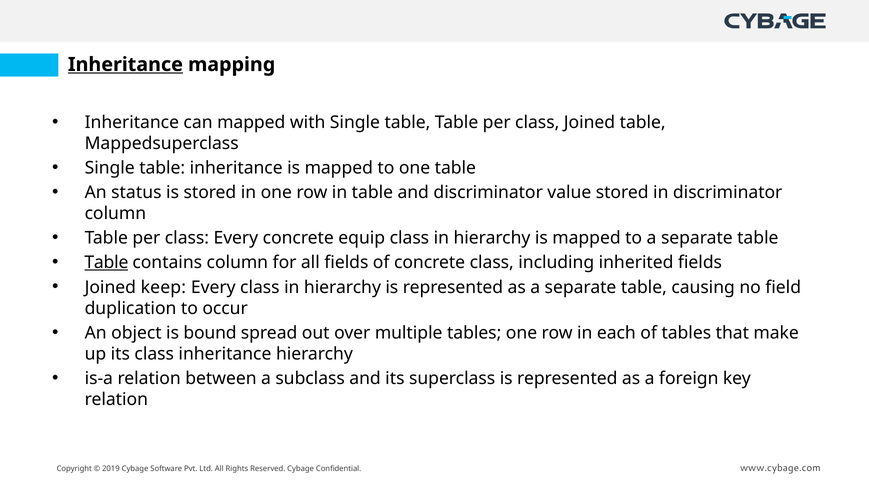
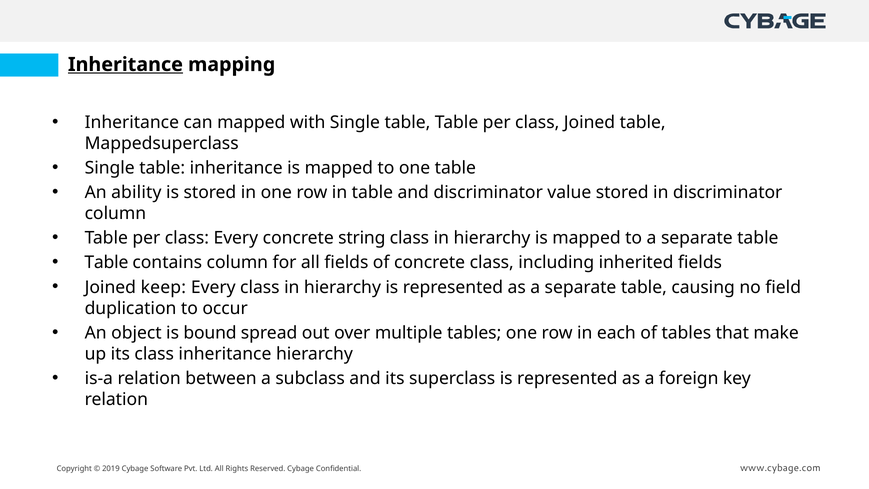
status: status -> ability (136, 192)
equip: equip -> string (362, 238)
Table underline: present -> none (106, 263)
